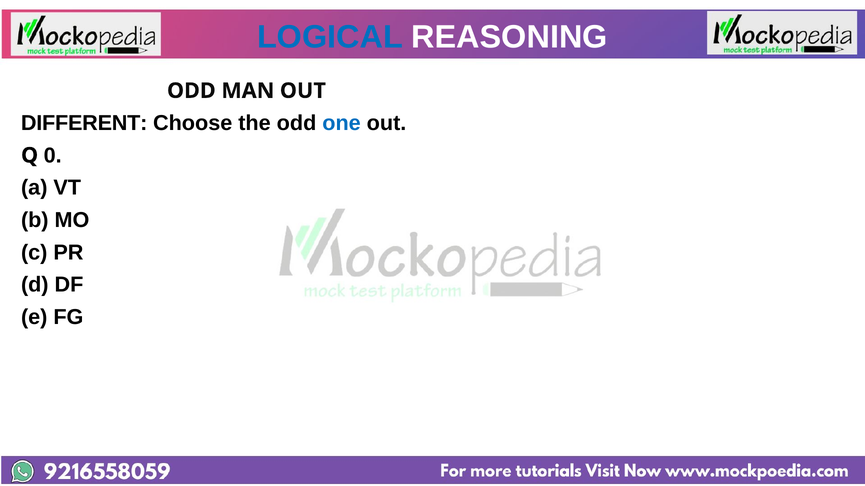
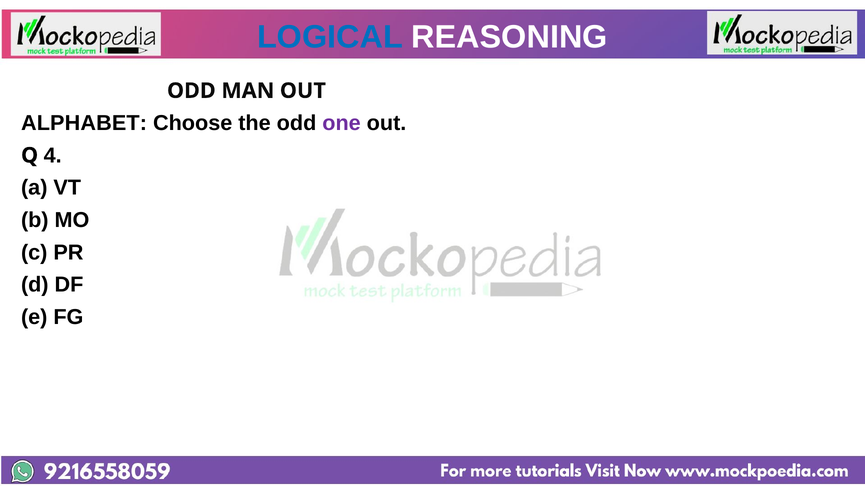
DIFFERENT: DIFFERENT -> ALPHABET (84, 123)
one colour: blue -> purple (342, 123)
0: 0 -> 4 (53, 156)
